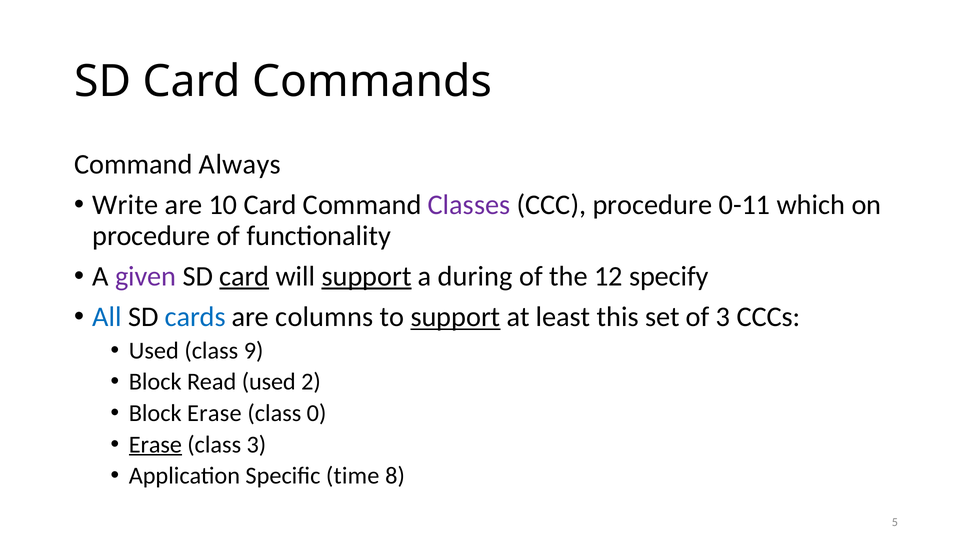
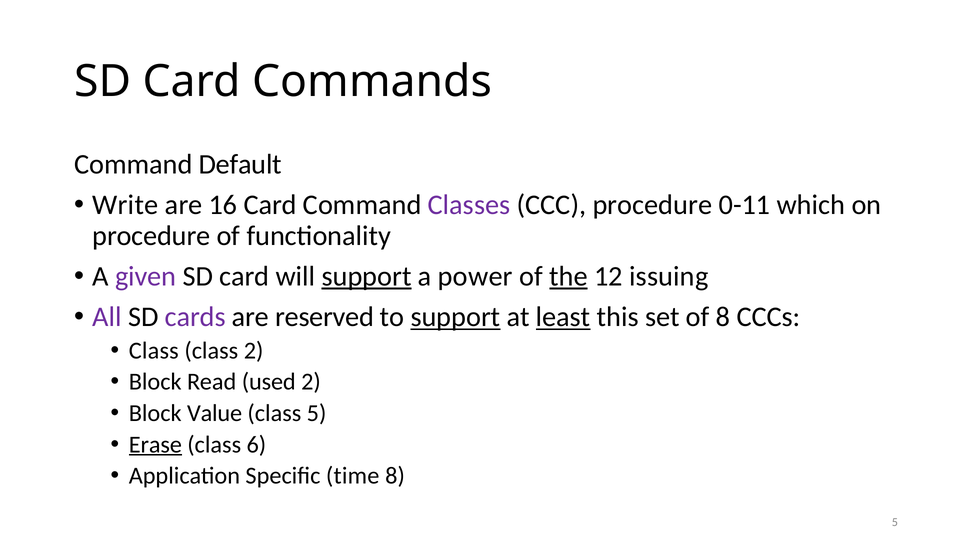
Always: Always -> Default (240, 164)
10: 10 -> 16 (223, 205)
card underline: present -> none (244, 276)
during: during -> power (475, 276)
the underline: none -> present (569, 276)
specify: specify -> issuing (669, 276)
All colour: blue -> purple (107, 317)
cards colour: blue -> purple (195, 317)
columns: columns -> reserved (325, 317)
least underline: none -> present (563, 317)
of 3: 3 -> 8 (723, 317)
Used: Used -> Class (154, 350)
class 9: 9 -> 2 (254, 350)
Block Erase: Erase -> Value (215, 413)
class 0: 0 -> 5 (317, 413)
class 3: 3 -> 6 (256, 444)
